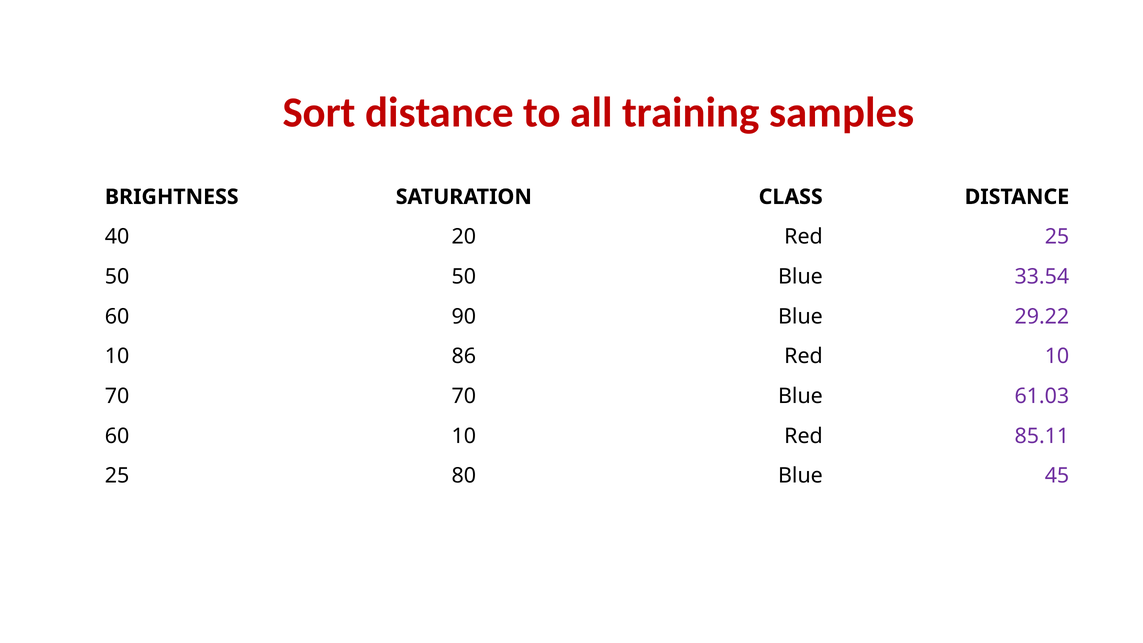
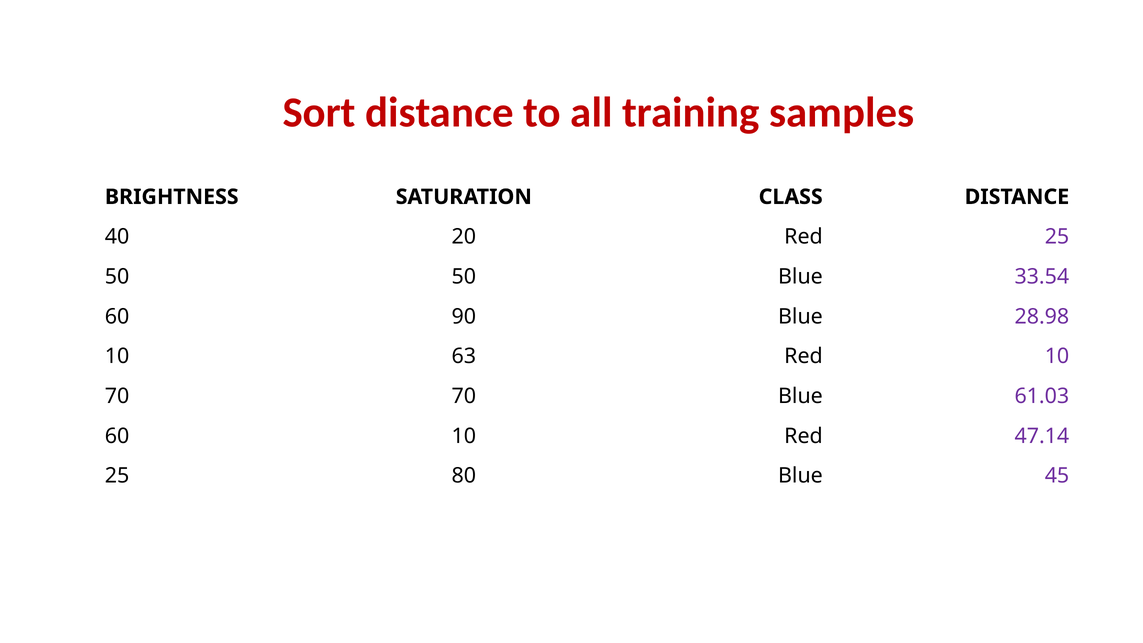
29.22: 29.22 -> 28.98 (1042, 316)
86: 86 -> 63 (464, 356)
85.11: 85.11 -> 47.14 (1042, 436)
